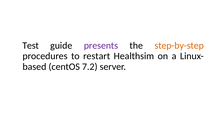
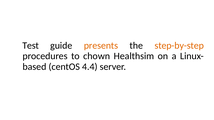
presents colour: purple -> orange (101, 46)
restart: restart -> chown (97, 56)
7.2: 7.2 -> 4.4 (90, 67)
